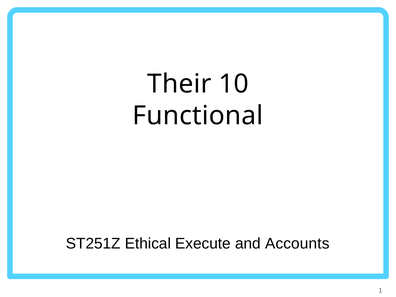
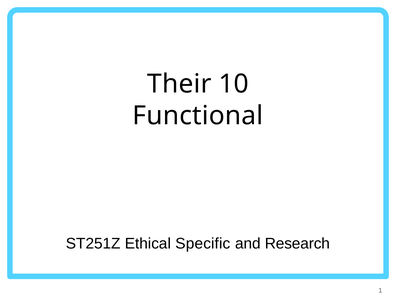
Execute: Execute -> Specific (203, 244)
Accounts: Accounts -> Research (297, 244)
